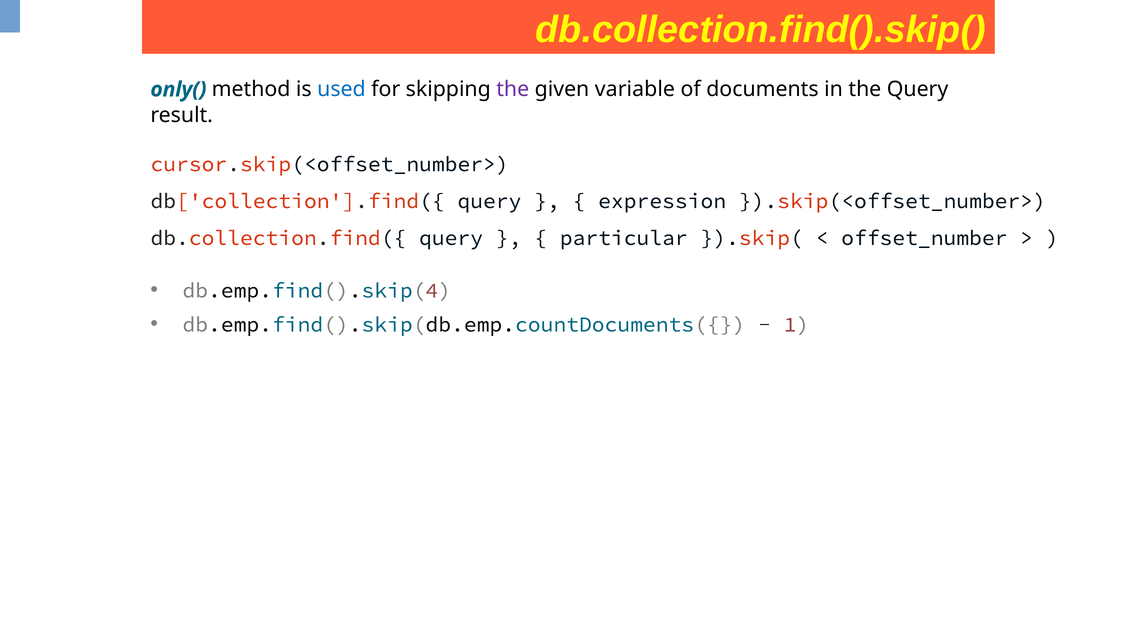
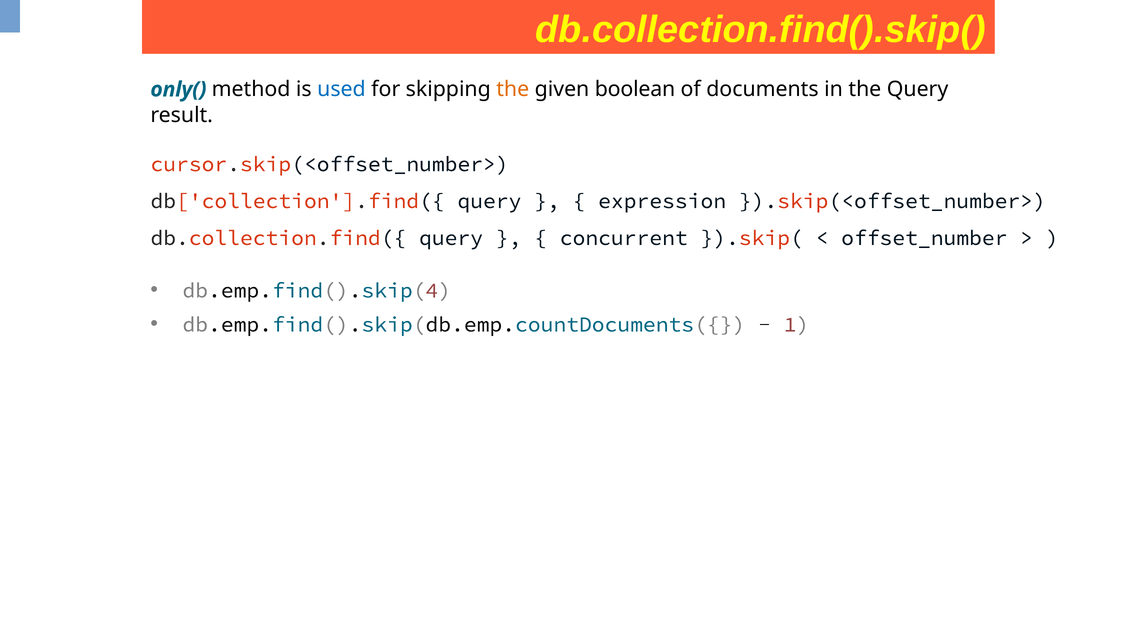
the colour: purple -> orange (513, 90)
variable: variable -> boolean (635, 90)
particular: particular -> concurrent (624, 238)
